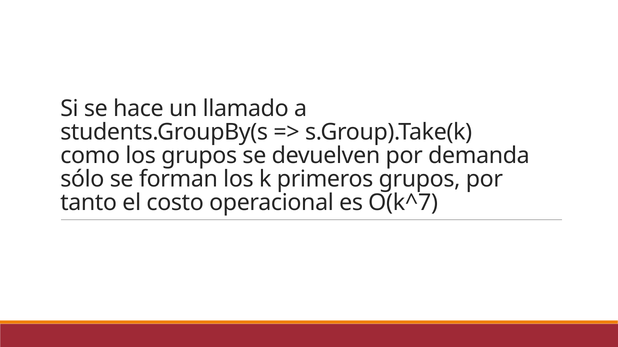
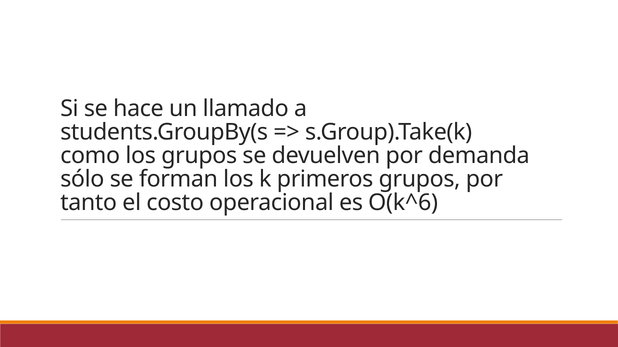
O(k^7: O(k^7 -> O(k^6 (403, 203)
